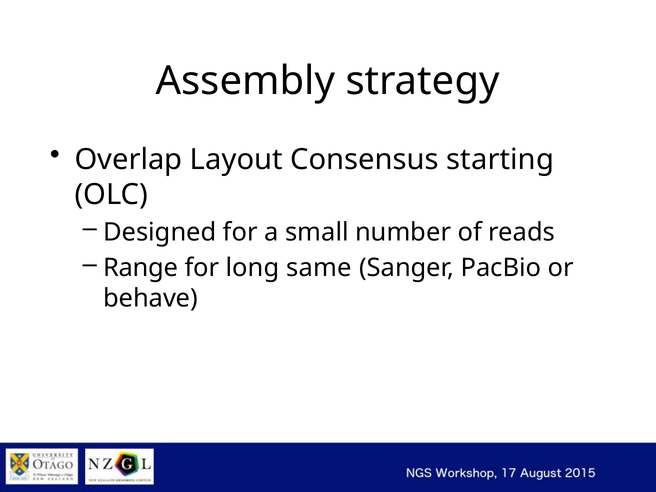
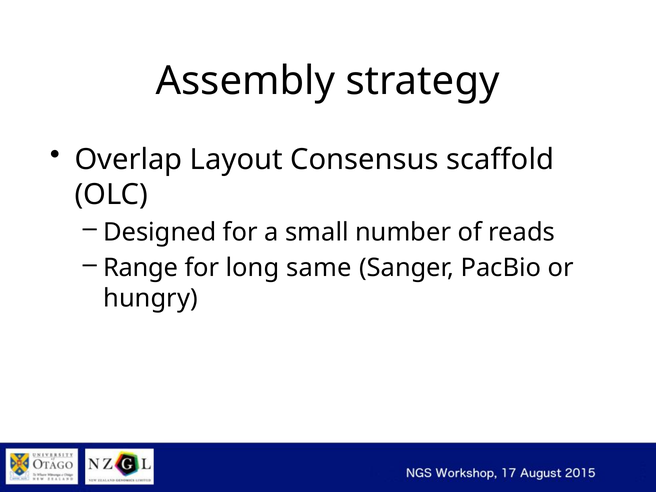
starting: starting -> scaffold (500, 160)
behave: behave -> hungry (151, 298)
